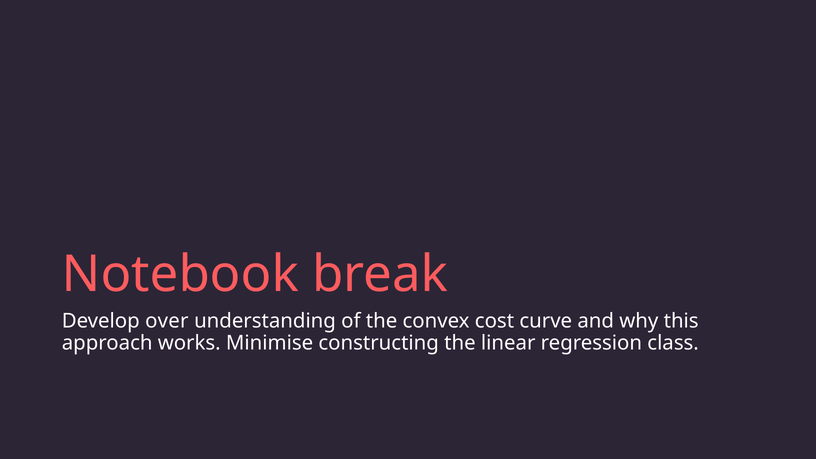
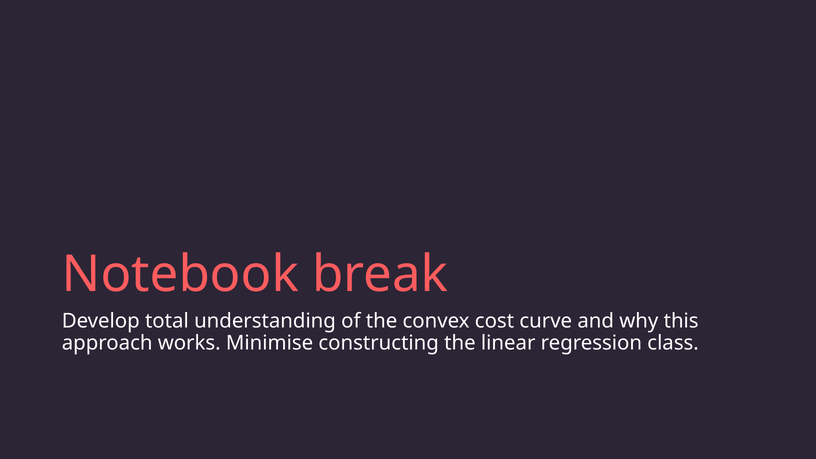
over: over -> total (167, 321)
